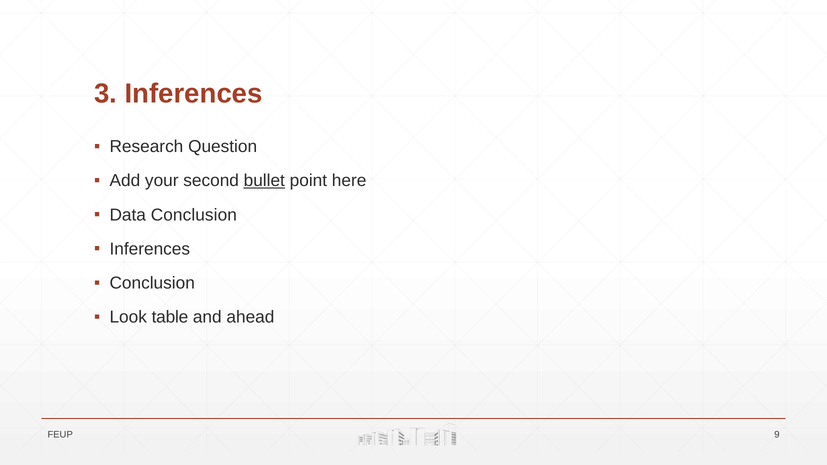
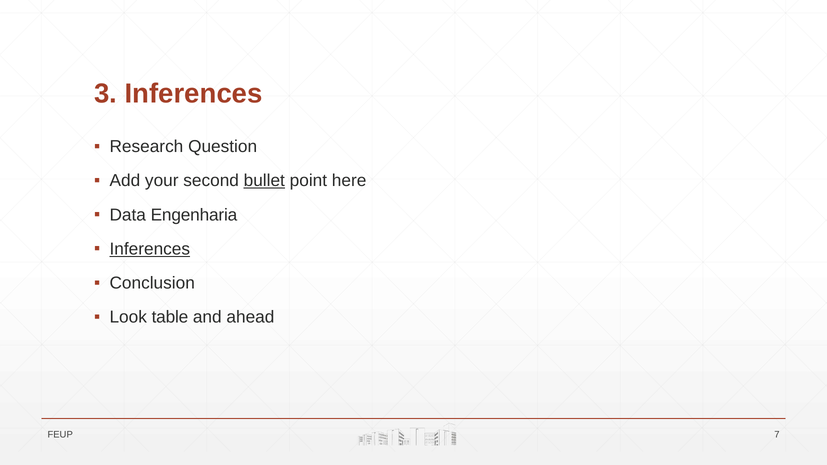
Data Conclusion: Conclusion -> Engenharia (194, 215)
Inferences underline: none -> present (150, 249)
9: 9 -> 7 (777, 435)
